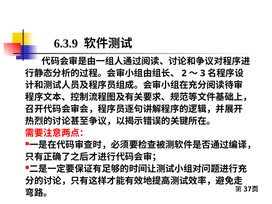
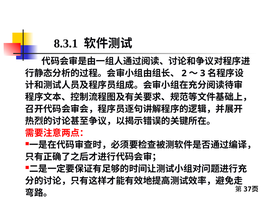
6.3.9: 6.3.9 -> 8.3.1 (66, 43)
